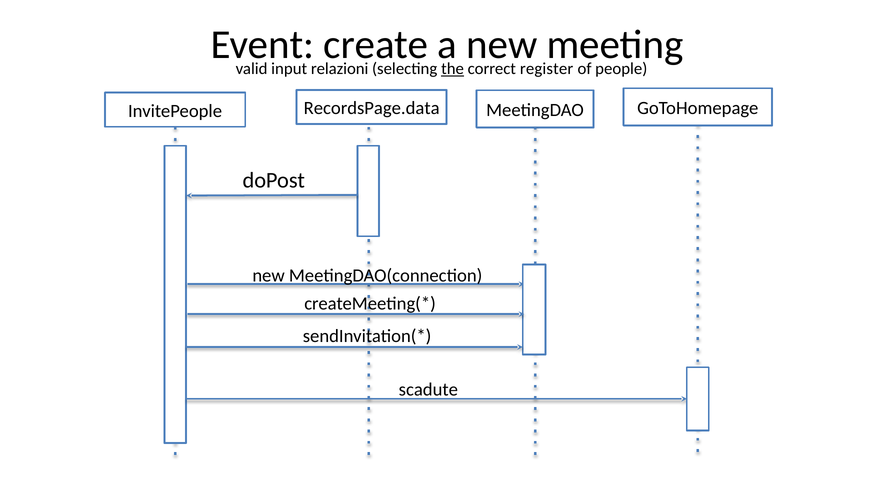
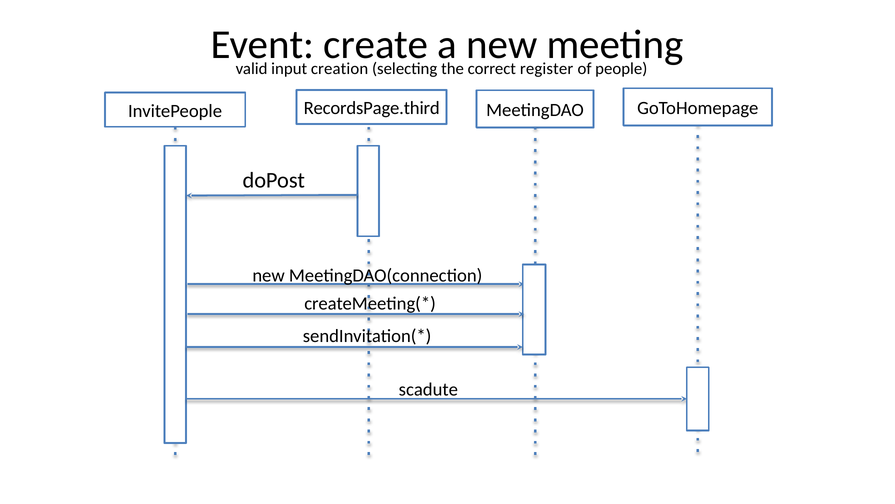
relazioni: relazioni -> creation (340, 69)
the underline: present -> none (453, 69)
RecordsPage.data: RecordsPage.data -> RecordsPage.third (372, 108)
